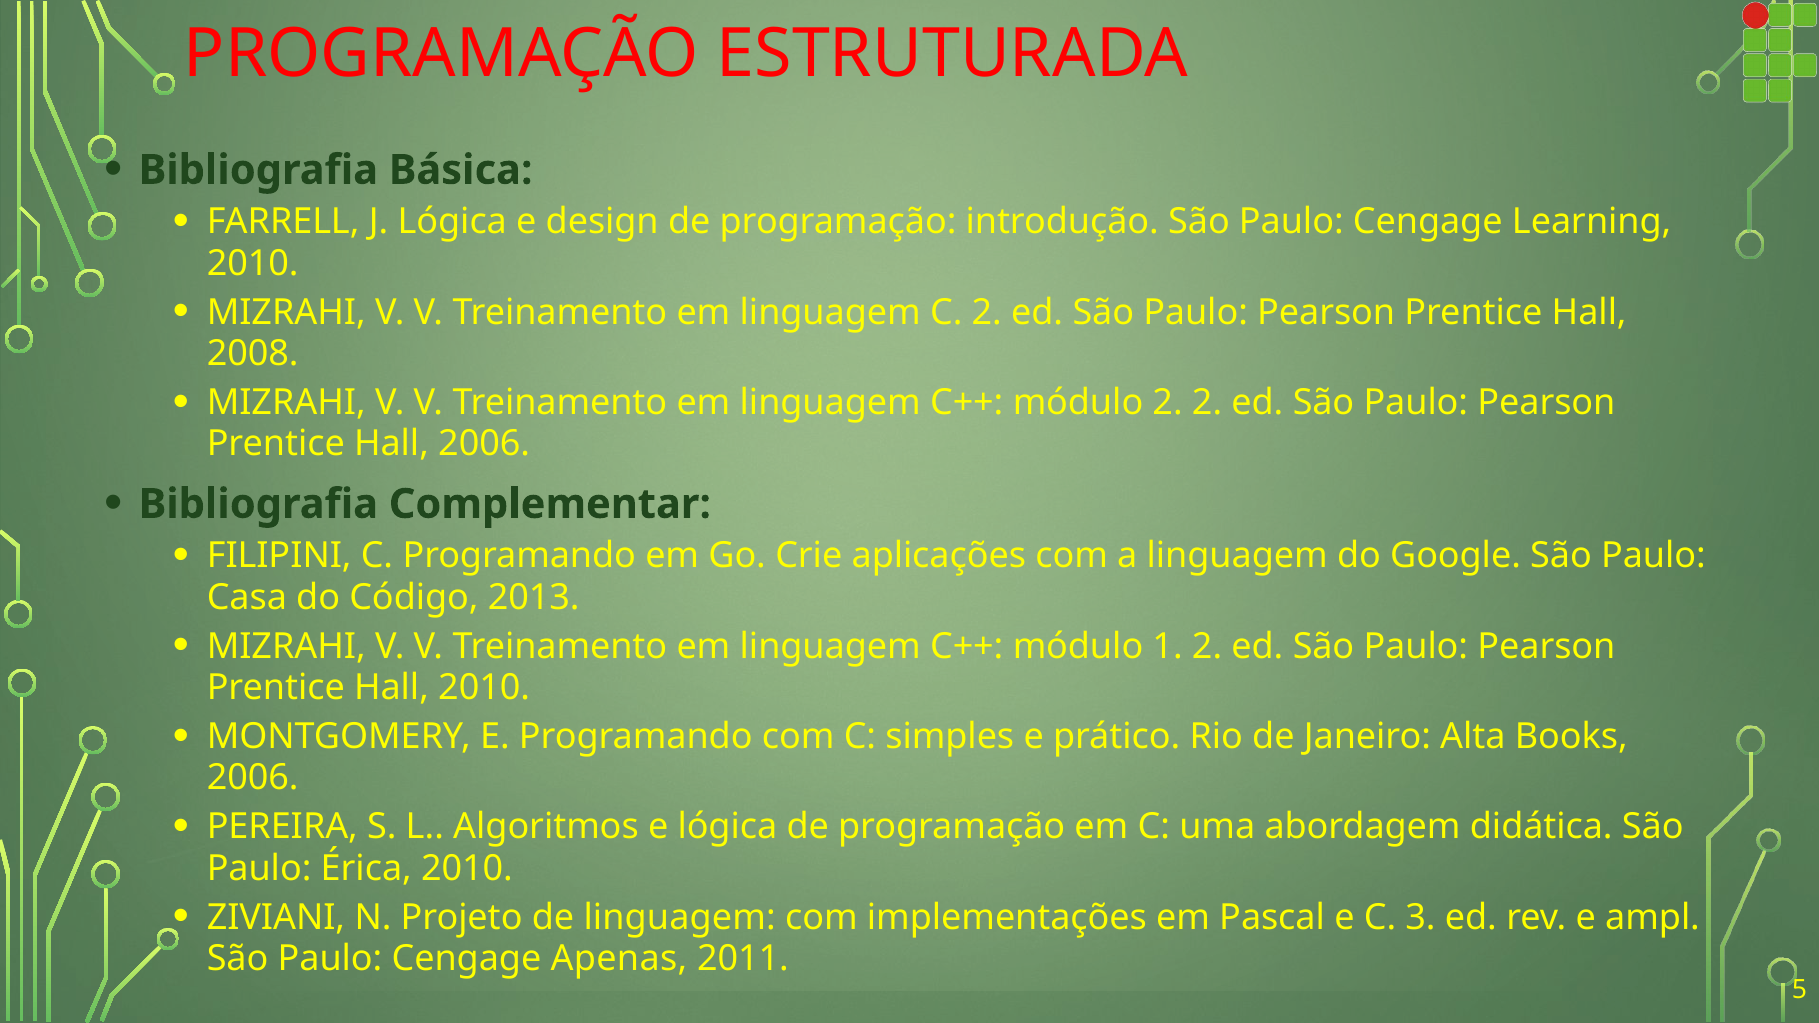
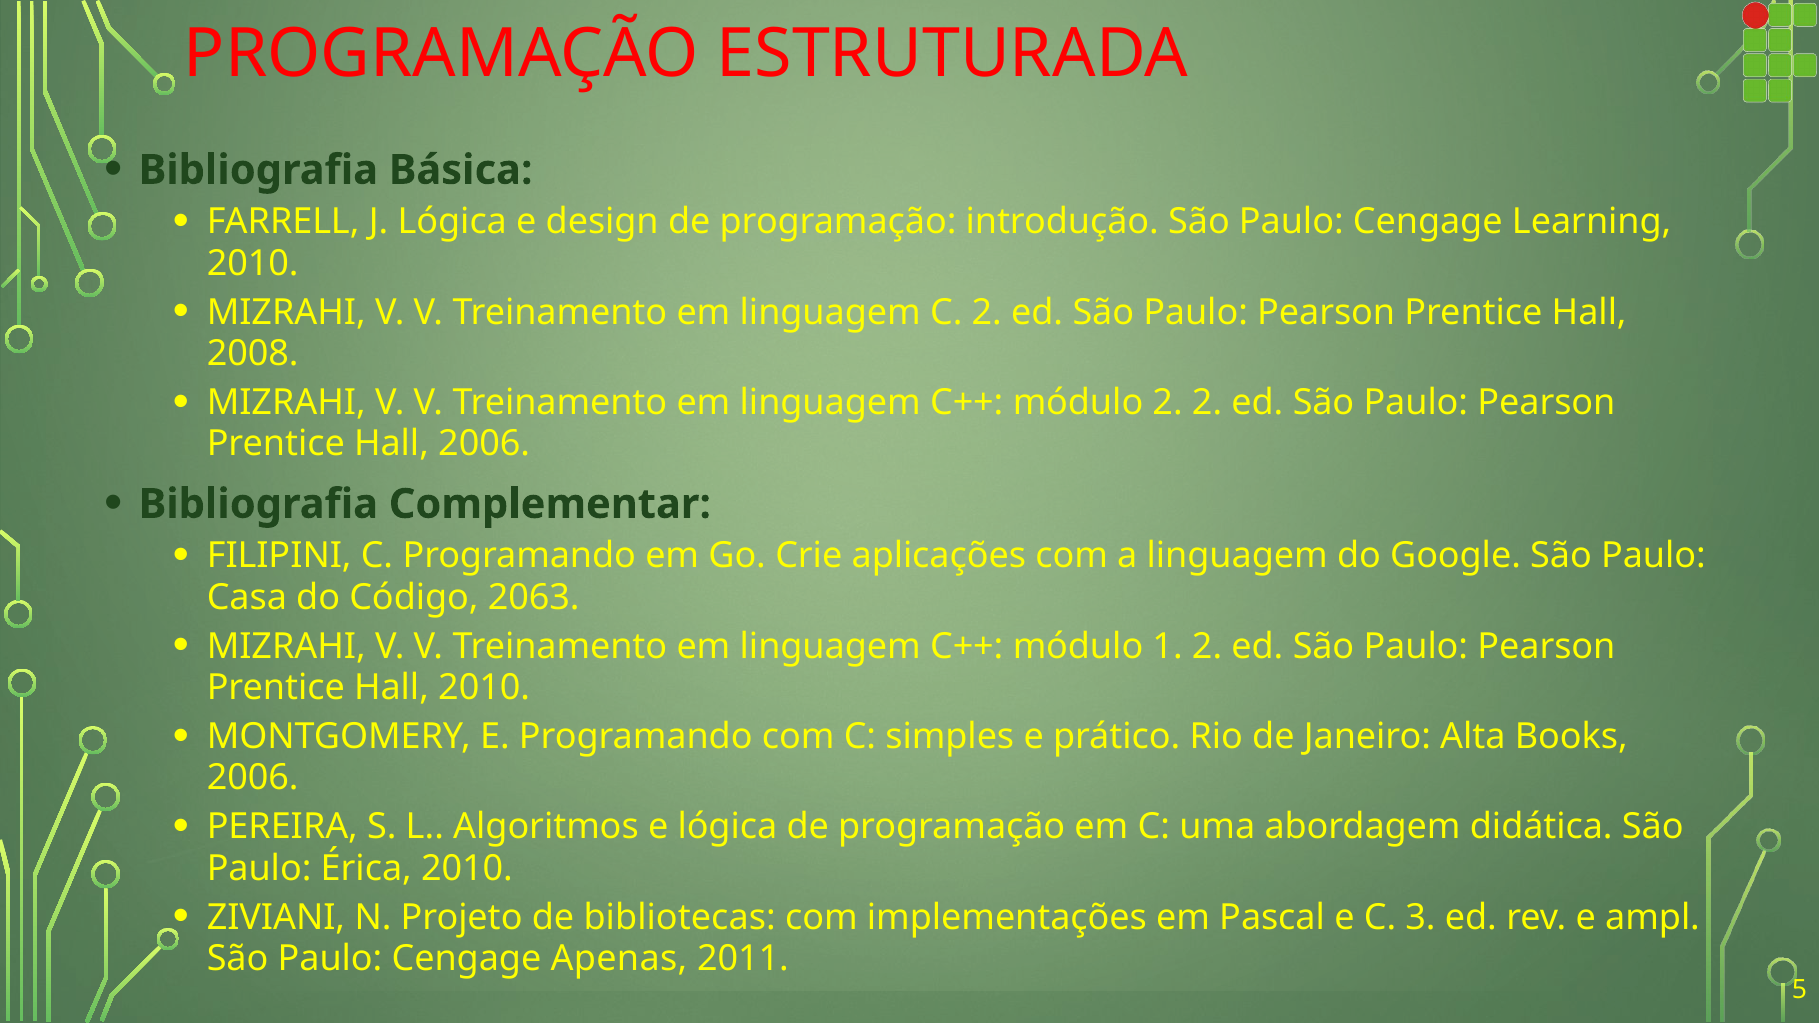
2013: 2013 -> 2063 (534, 598)
de linguagem: linguagem -> bibliotecas (680, 918)
